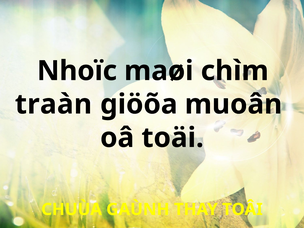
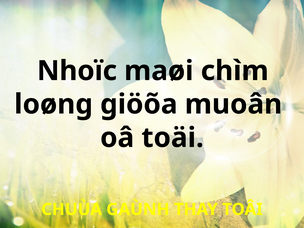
traàn: traàn -> loøng (54, 104)
